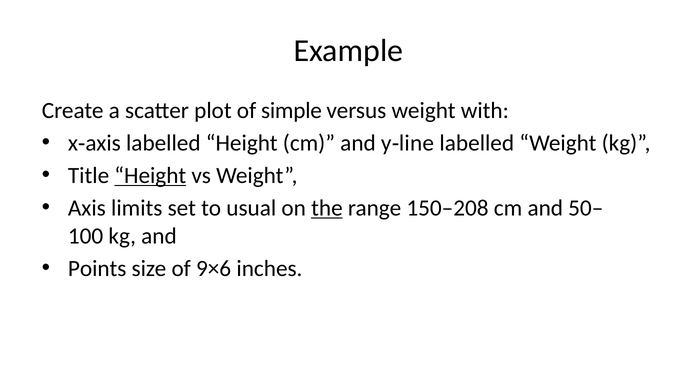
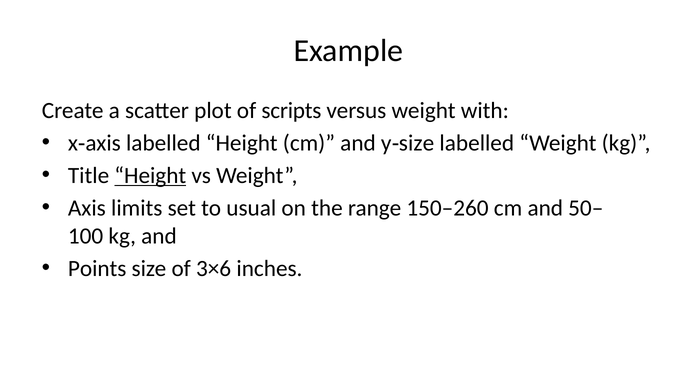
simple: simple -> scripts (291, 111)
line: line -> size (417, 143)
the underline: present -> none (327, 208)
150–208: 150–208 -> 150–260 (447, 208)
9×6: 9×6 -> 3×6 (214, 268)
